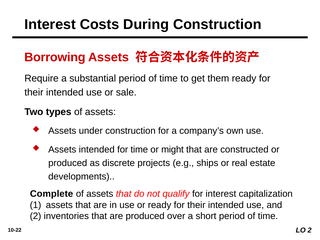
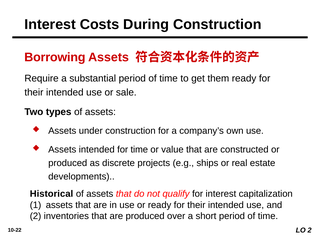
might: might -> value (172, 150)
Complete: Complete -> Historical (52, 194)
